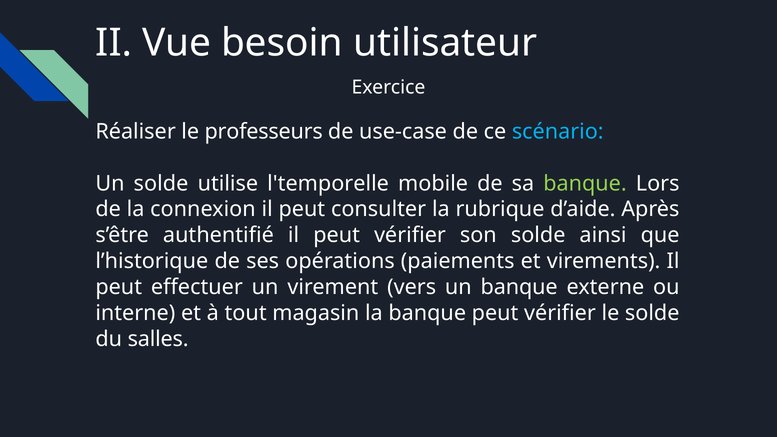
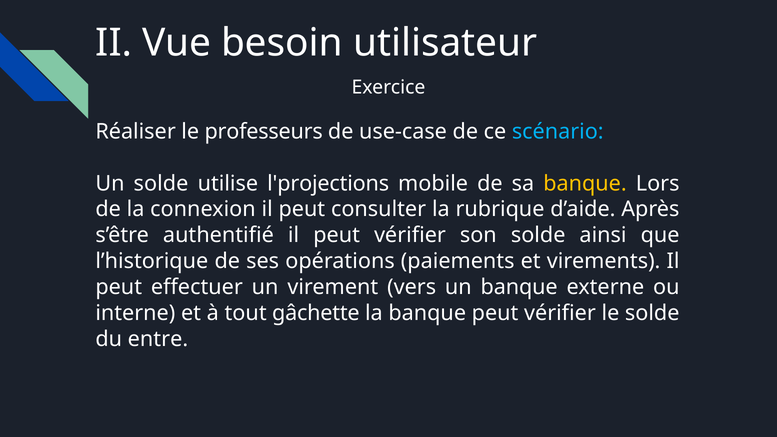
l'temporelle: l'temporelle -> l'projections (328, 183)
banque colour: light green -> yellow (585, 183)
magasin: magasin -> gâchette (316, 313)
salles: salles -> entre (158, 339)
